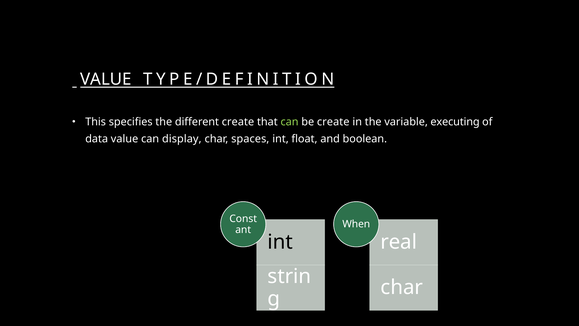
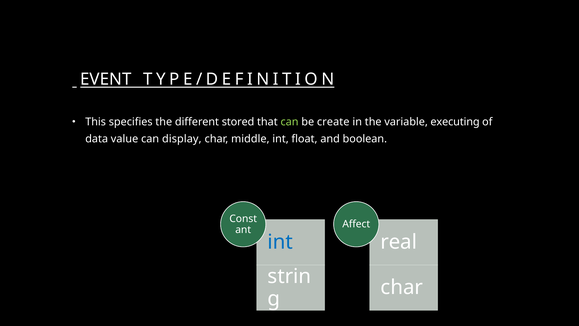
VALUE: VALUE -> EVENT (106, 79)
different create: create -> stored (238, 122)
spaces: spaces -> middle (250, 139)
When: When -> Affect (356, 224)
int colour: black -> blue (280, 242)
